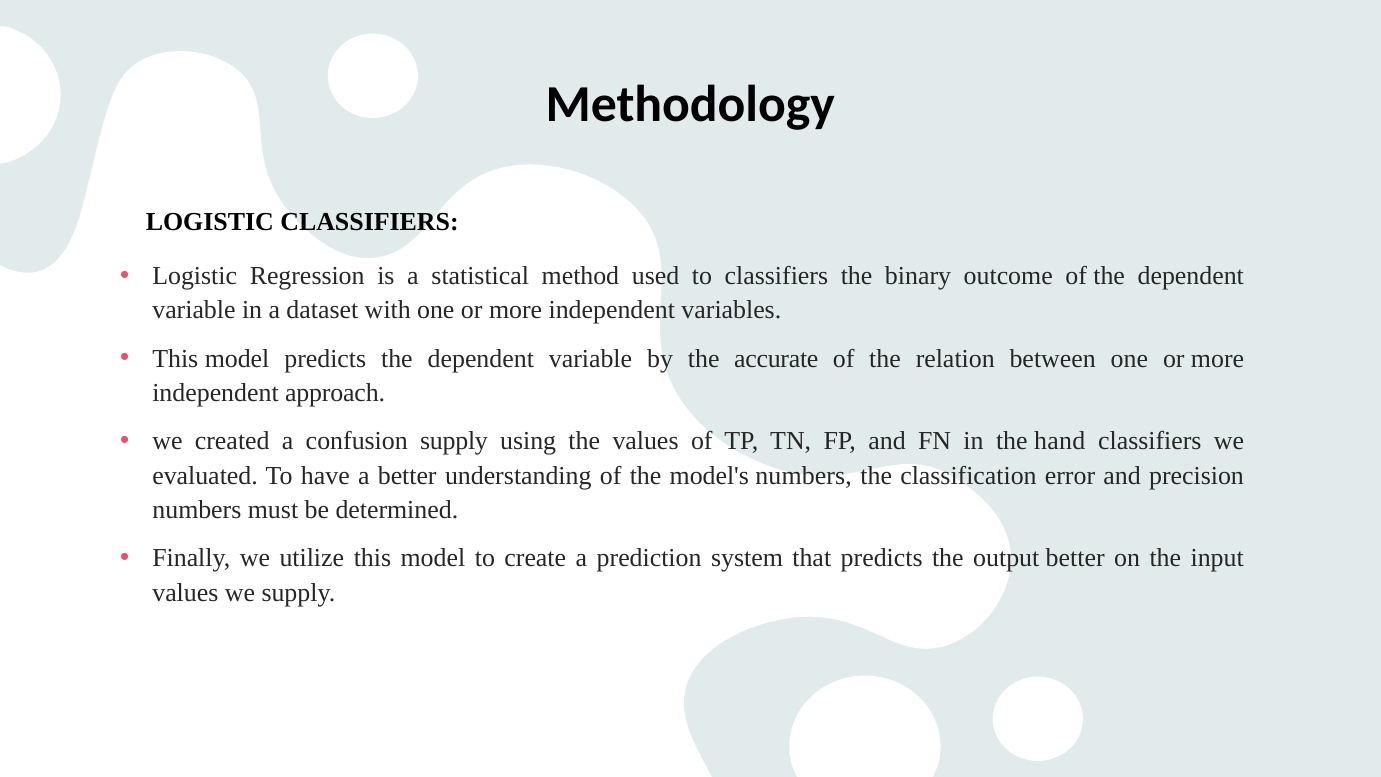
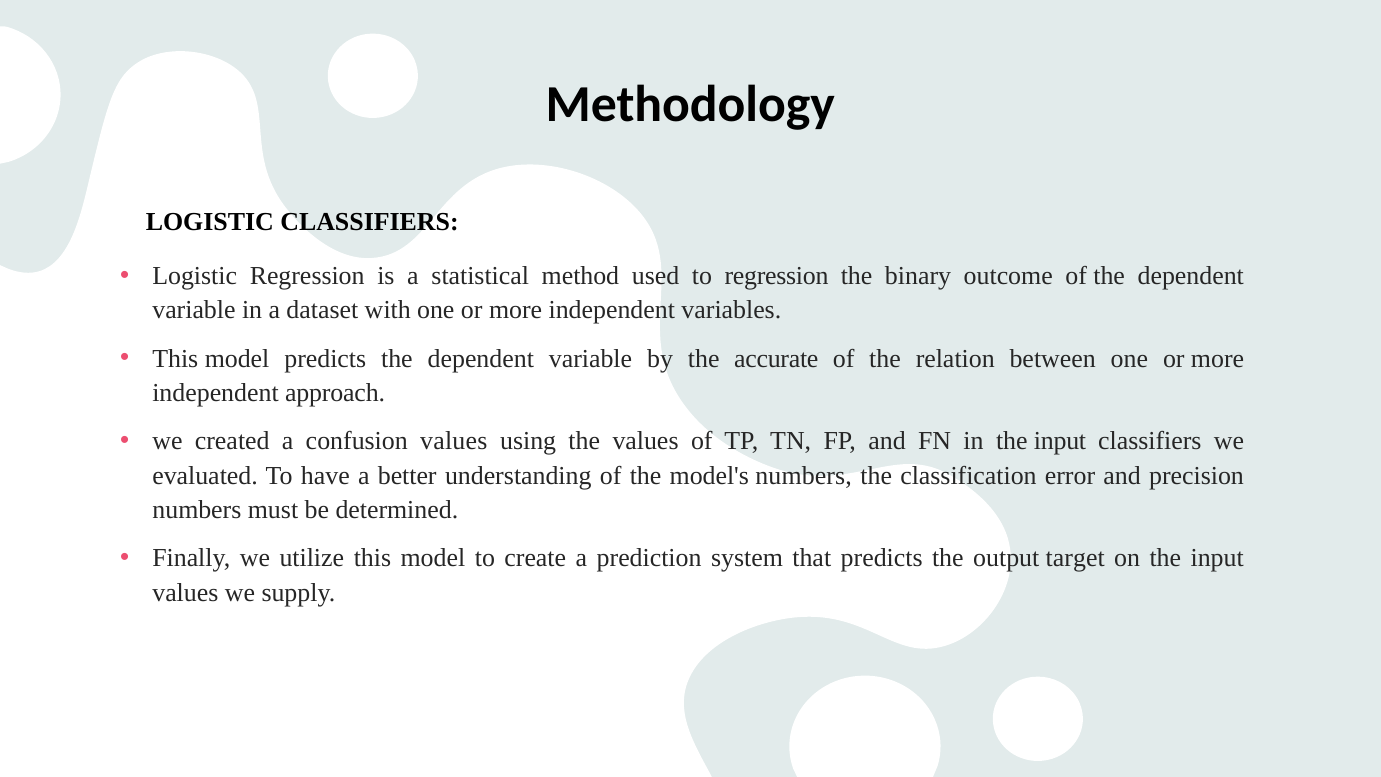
to classifiers: classifiers -> regression (777, 276)
confusion supply: supply -> values (454, 441)
in the hand: hand -> input (1060, 441)
output better: better -> target (1075, 558)
